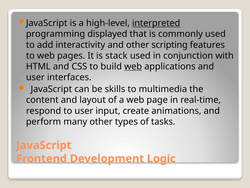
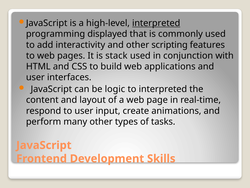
web underline: present -> none (133, 66)
skills: skills -> logic (115, 89)
to multimedia: multimedia -> interpreted (163, 89)
Logic: Logic -> Skills (161, 158)
